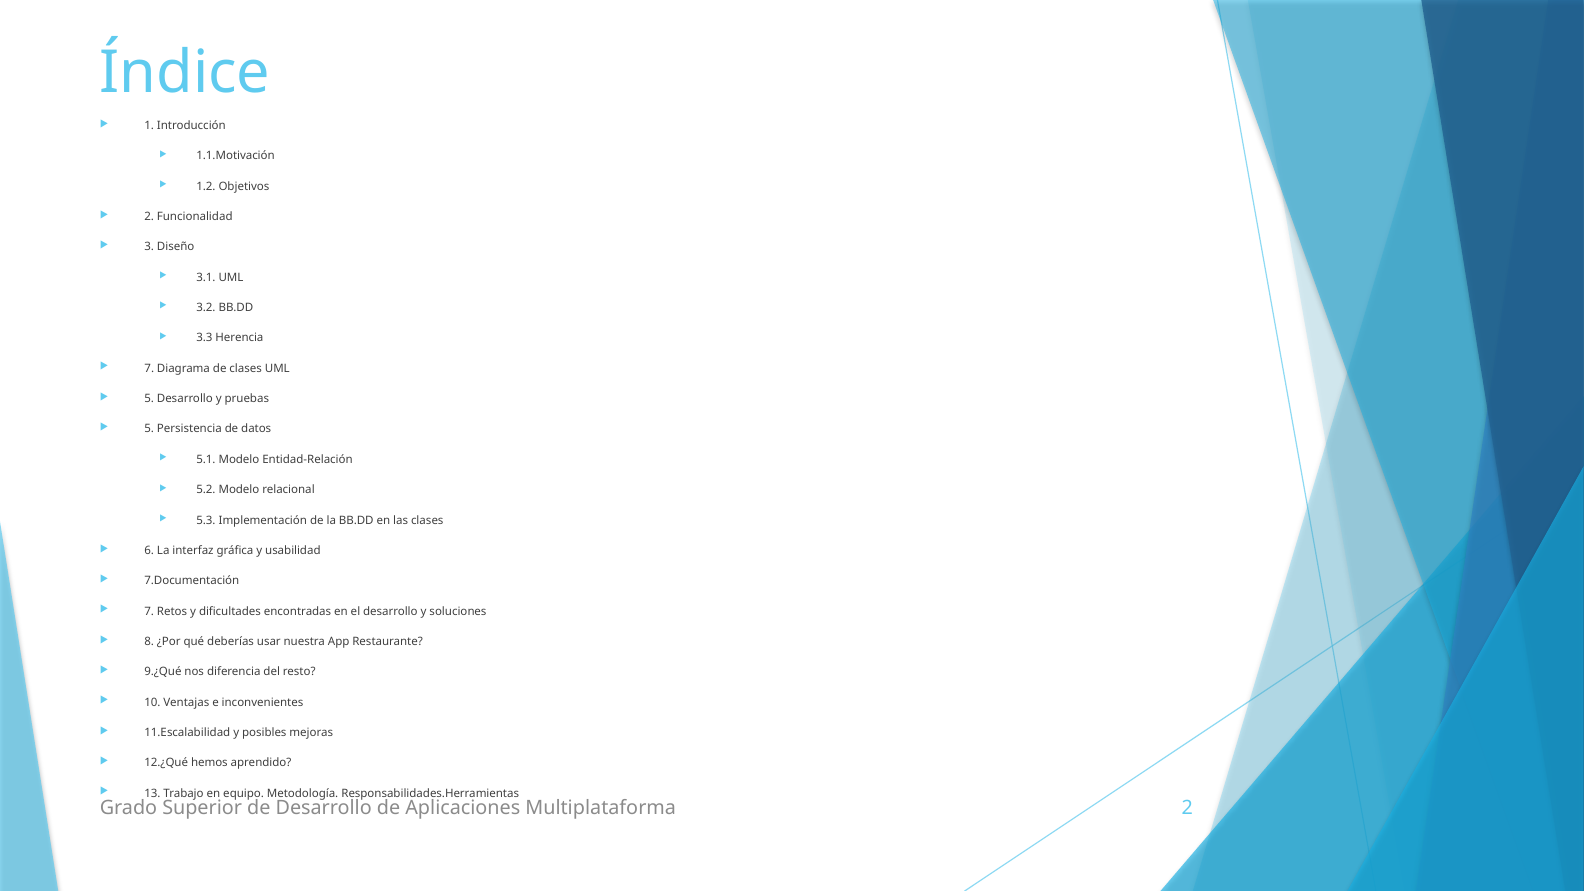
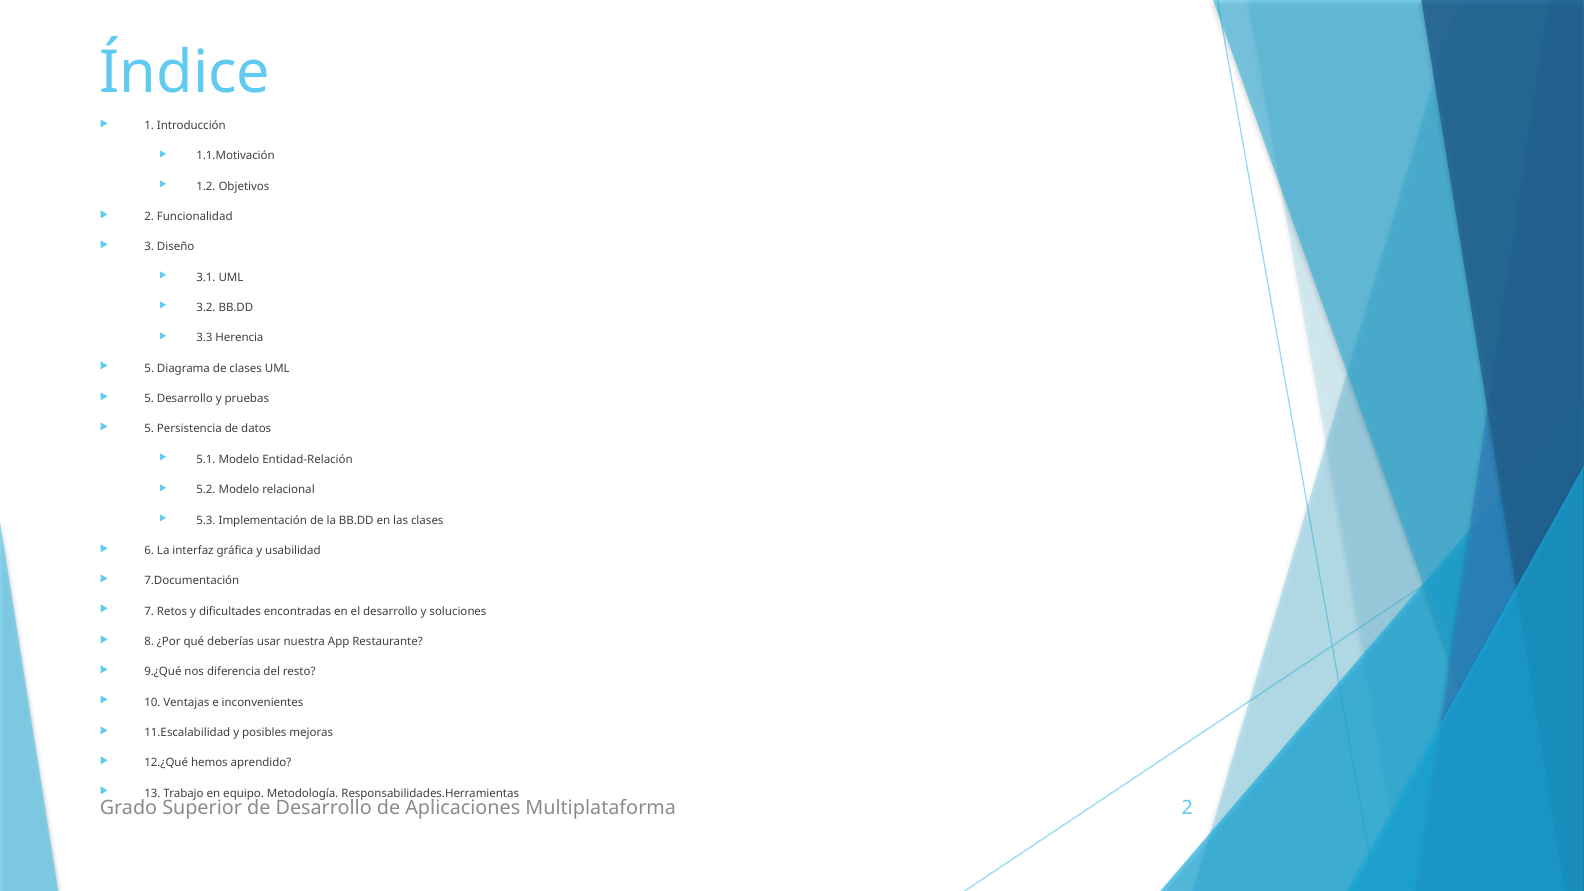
7: 7 -> 5 (149, 368)
